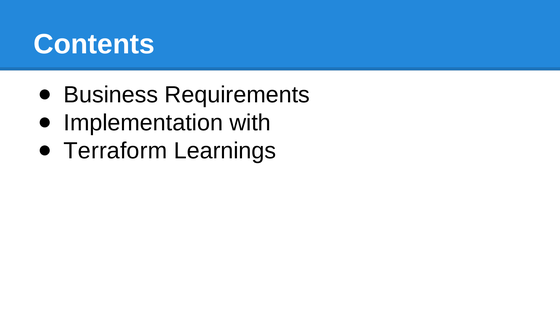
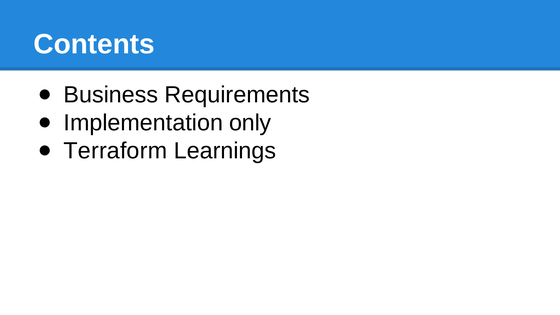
with: with -> only (250, 123)
